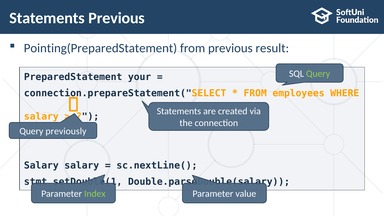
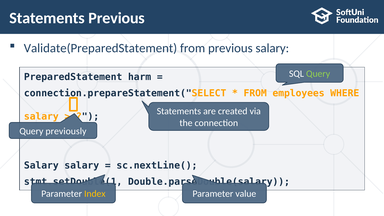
Pointing(PreparedStatement: Pointing(PreparedStatement -> Validate(PreparedStatement (100, 48)
previous result: result -> salary (272, 48)
your: your -> harm (140, 77)
Index colour: light green -> yellow (95, 194)
